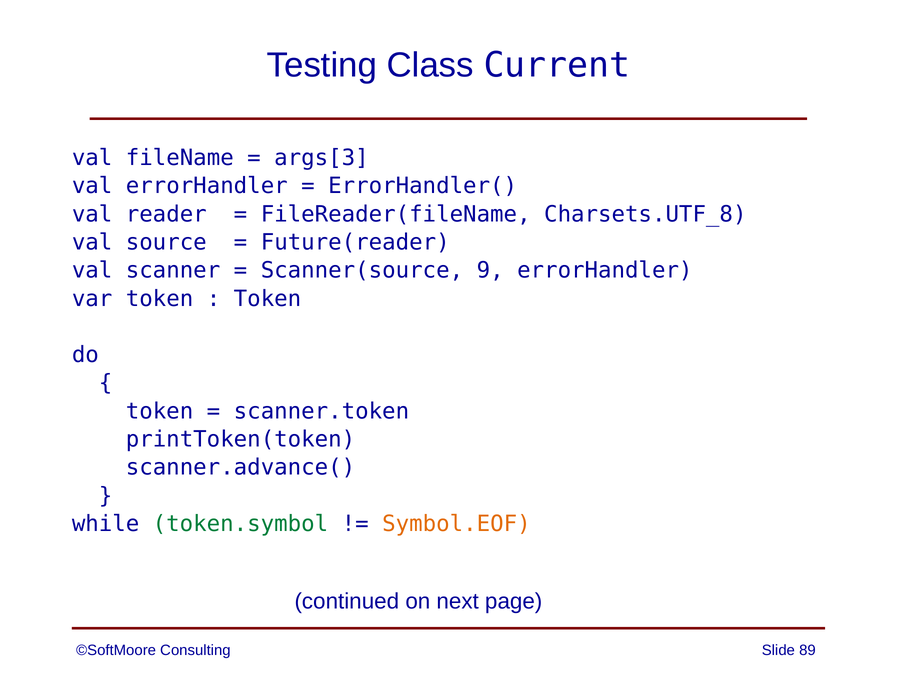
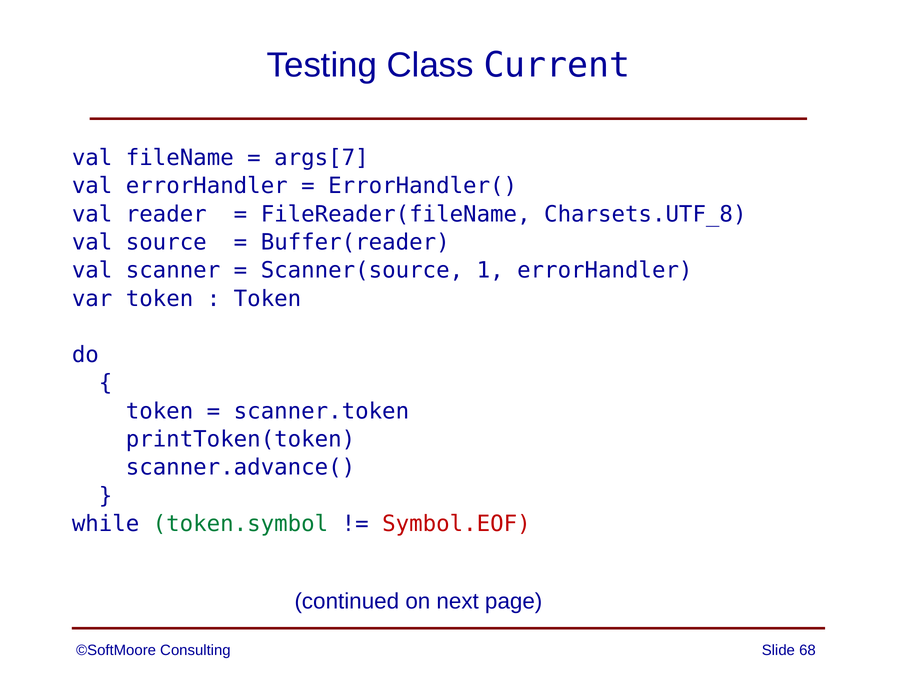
args[3: args[3 -> args[7 (321, 158)
Future(reader: Future(reader -> Buffer(reader (355, 242)
9: 9 -> 1 (490, 270)
Symbol.EOF colour: orange -> red (456, 524)
89: 89 -> 68 (807, 650)
